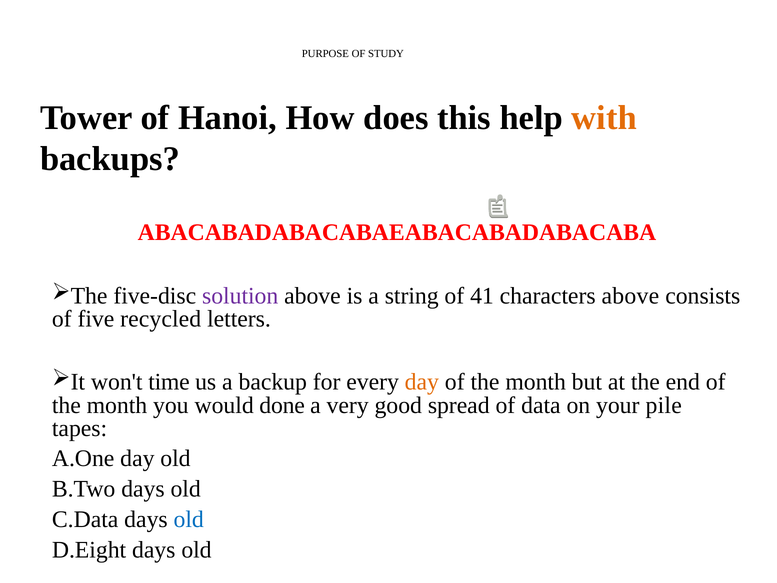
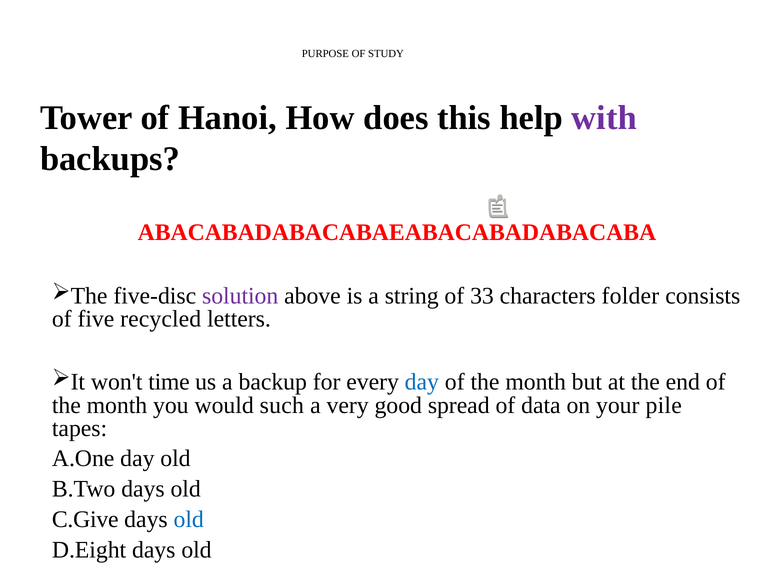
with colour: orange -> purple (604, 118)
41: 41 -> 33 (482, 296)
characters above: above -> folder (630, 296)
day colour: orange -> blue (422, 382)
done: done -> such (282, 405)
C.Data: C.Data -> C.Give (85, 519)
